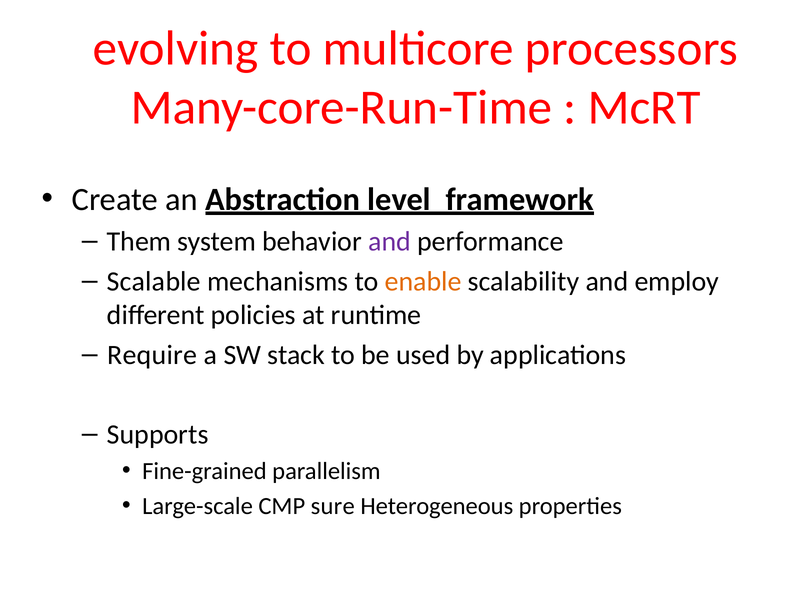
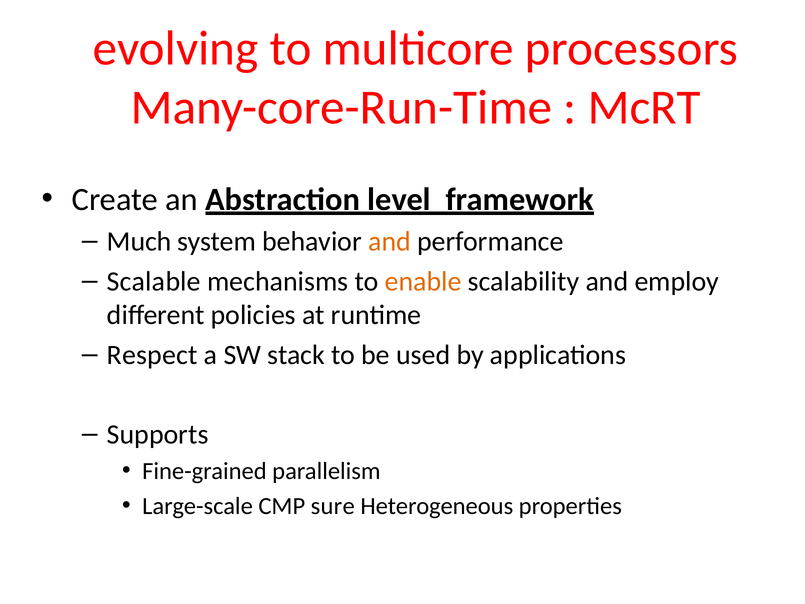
Them: Them -> Much (139, 241)
and colour: purple -> orange (389, 241)
Require: Require -> Respect (152, 355)
